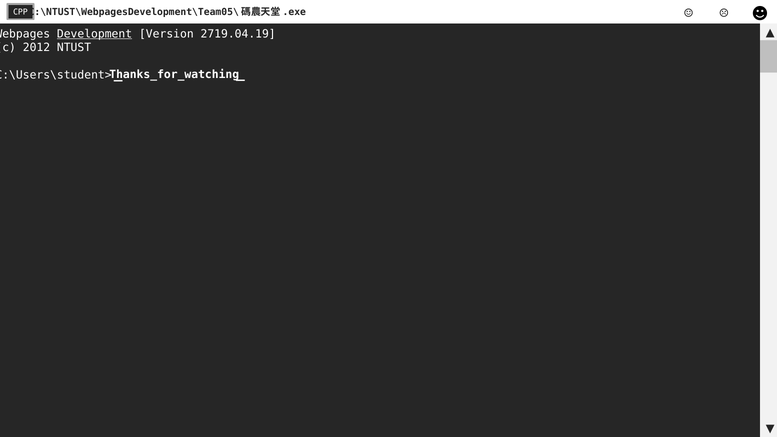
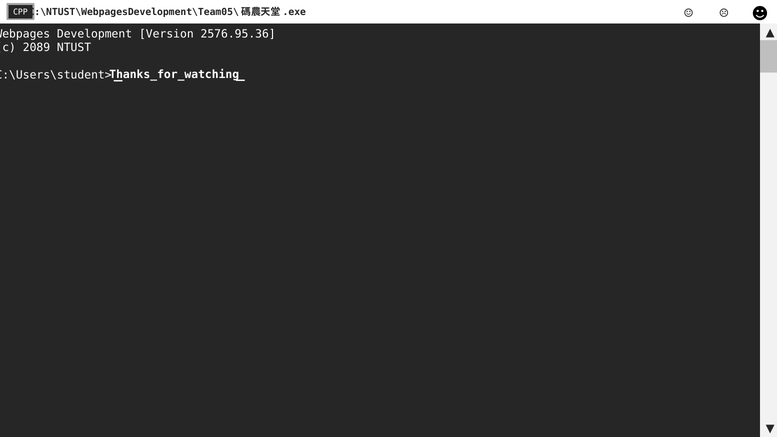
Development underline: present -> none (95, 34)
2719.04.19: 2719.04.19 -> 2576.95.36 (238, 34)
2012: 2012 -> 2089 (36, 48)
